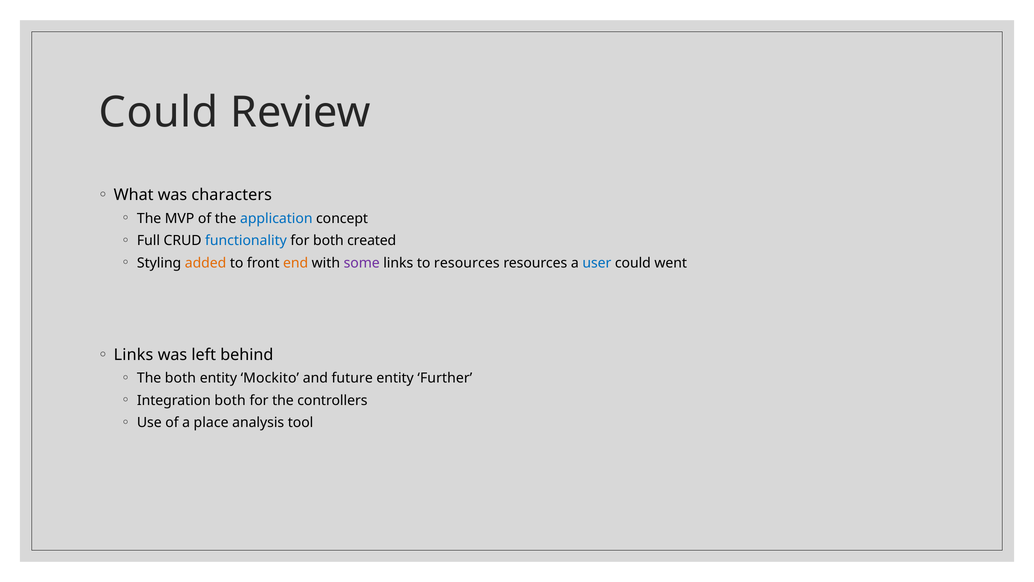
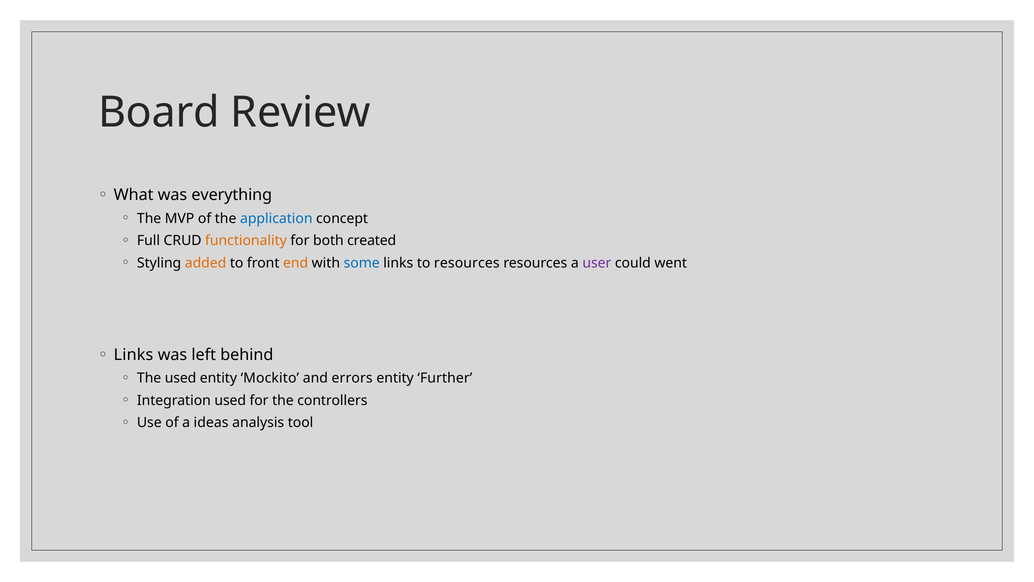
Could: Could -> Board (159, 112)
characters: characters -> everything (232, 195)
functionality colour: blue -> orange (246, 241)
some colour: purple -> blue (362, 263)
user colour: blue -> purple (597, 263)
The both: both -> used (181, 378)
future: future -> errors (352, 378)
Integration both: both -> used (230, 400)
place: place -> ideas (211, 422)
